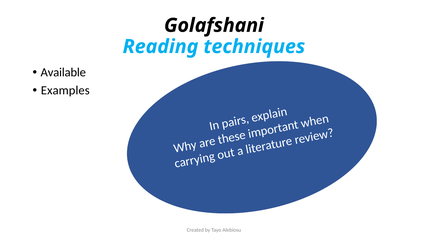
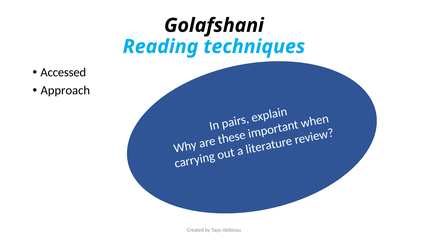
Available: Available -> Accessed (63, 72)
Examples: Examples -> Approach (65, 90)
